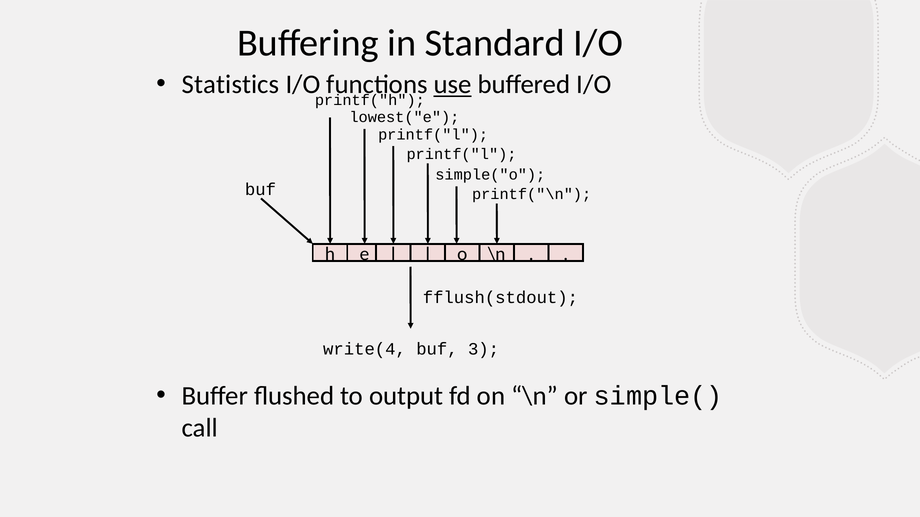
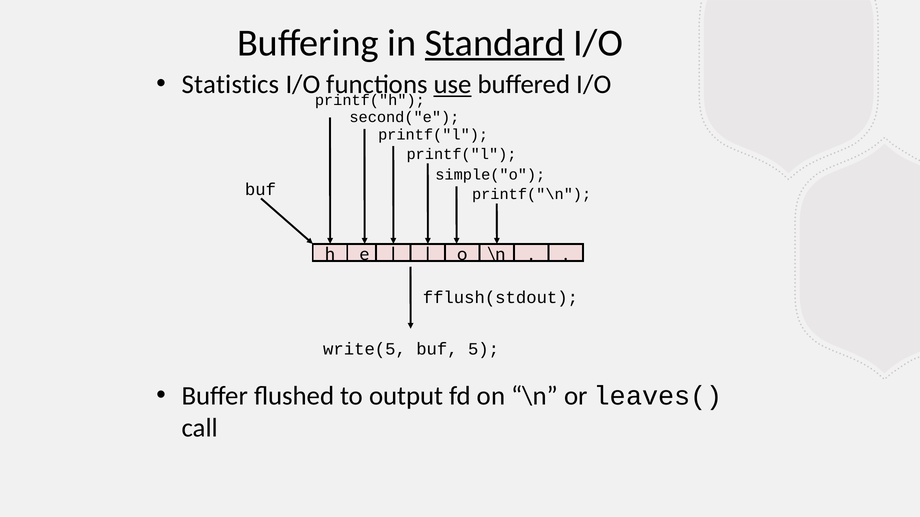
Standard underline: none -> present (495, 43)
lowest("e: lowest("e -> second("e (404, 117)
write(4: write(4 -> write(5 (365, 350)
3: 3 -> 5 (484, 350)
simple(: simple( -> leaves( (658, 396)
